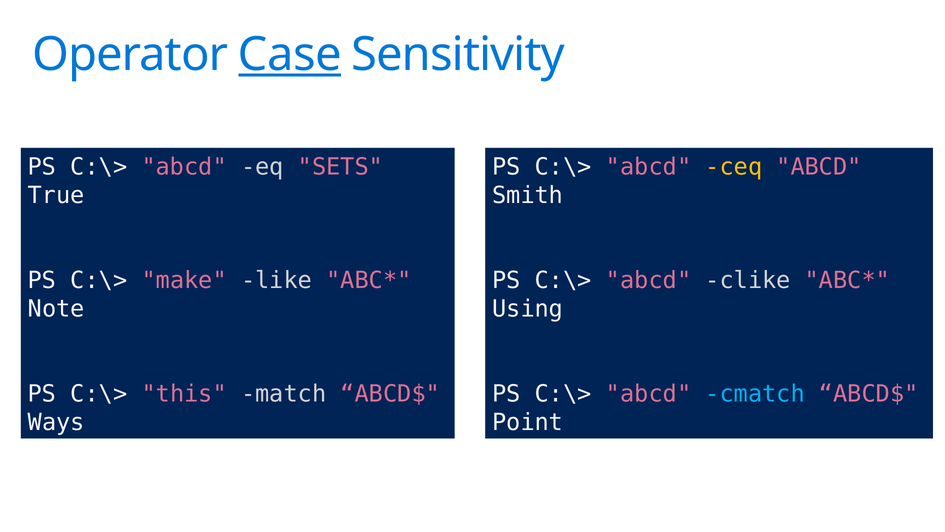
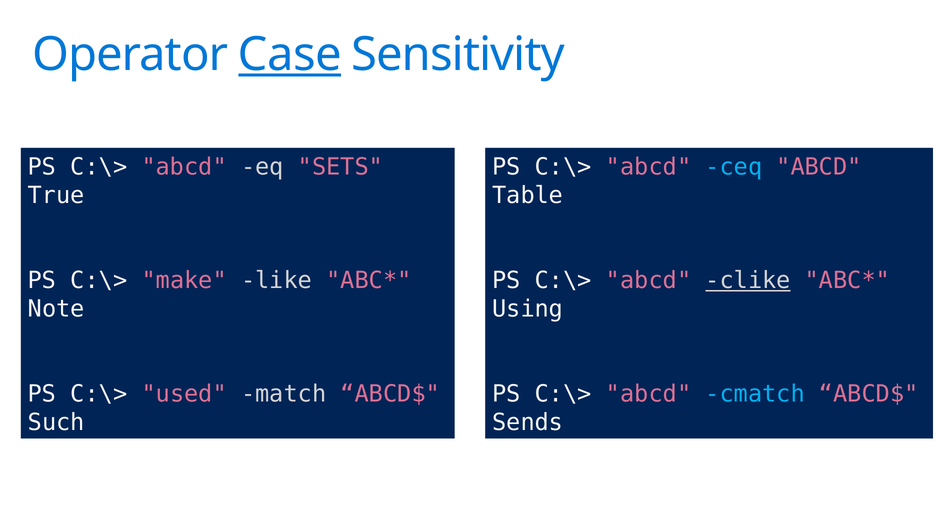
ceq colour: yellow -> light blue (734, 167)
Smith: Smith -> Table (528, 195)
clike underline: none -> present (748, 280)
this: this -> used (184, 394)
Ways: Ways -> Such (56, 422)
Point: Point -> Sends (528, 422)
